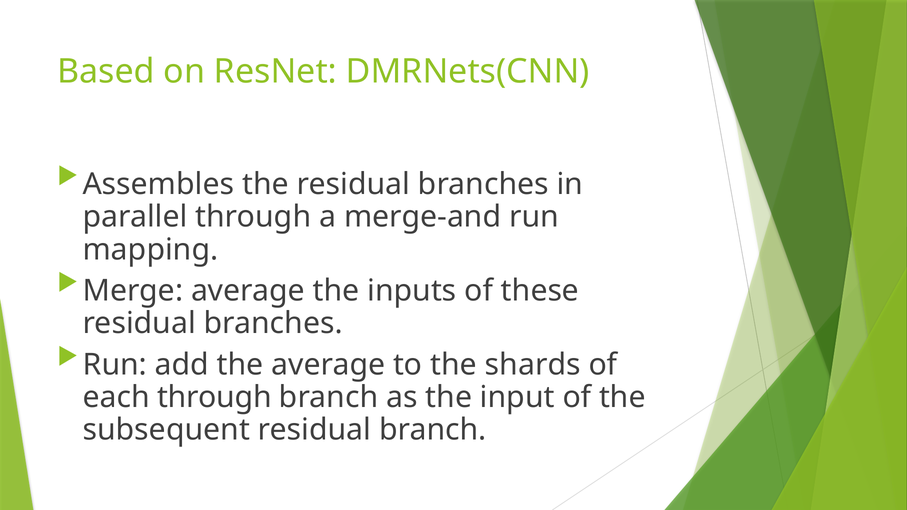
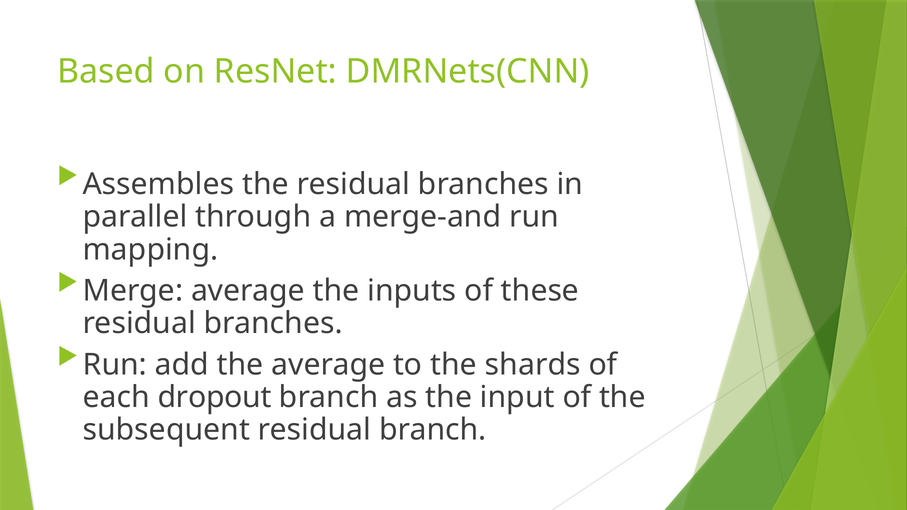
each through: through -> dropout (215, 397)
